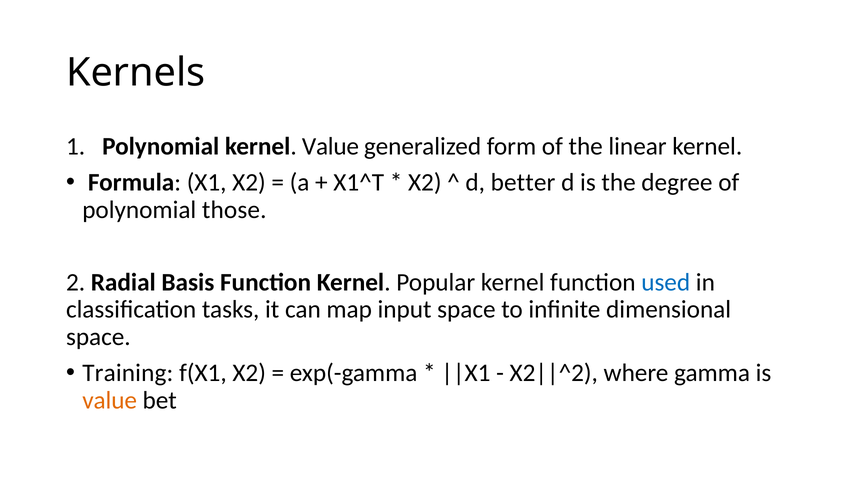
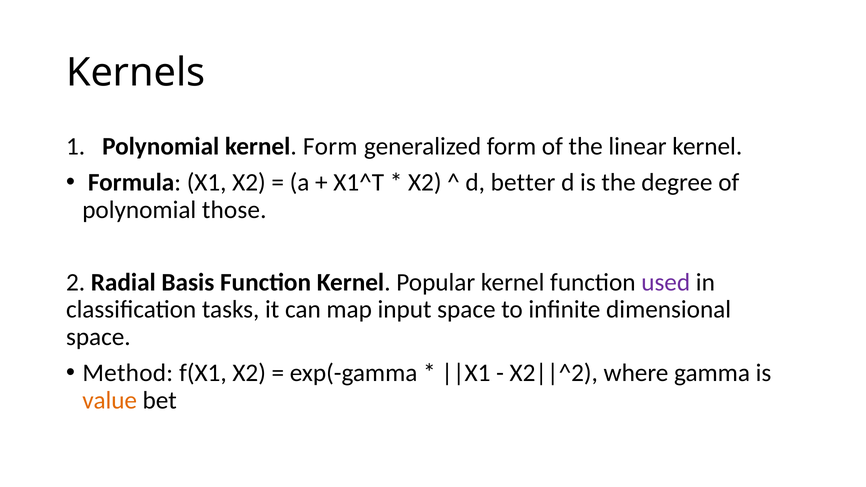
kernel Value: Value -> Form (330, 146)
used colour: blue -> purple (666, 282)
Training: Training -> Method (128, 373)
